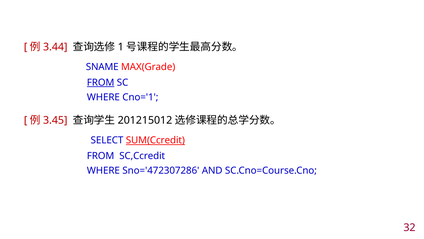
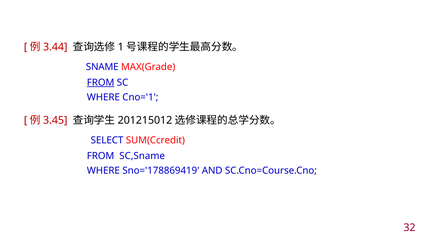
SUM(Ccredit underline: present -> none (155, 140)
SC,Ccredit: SC,Ccredit -> SC,Sname (142, 156)
Sno='472307286: Sno='472307286 -> Sno='178869419 (161, 170)
